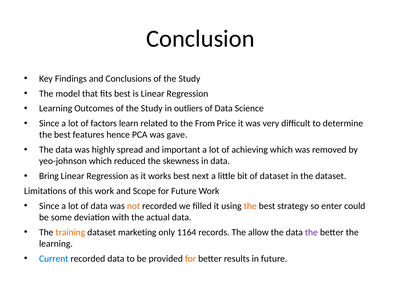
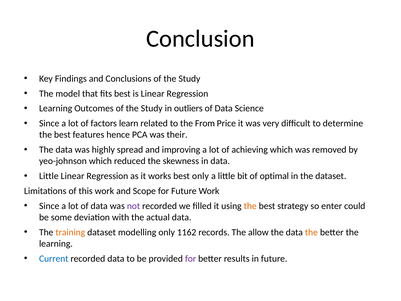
gave: gave -> their (177, 135)
important: important -> improving (181, 150)
Bring: Bring -> Little (49, 176)
best next: next -> only (200, 176)
of dataset: dataset -> optimal (274, 176)
not colour: orange -> purple (134, 206)
marketing: marketing -> modelling (137, 232)
1164: 1164 -> 1162 (187, 232)
the colour: purple -> orange (311, 232)
for colour: orange -> purple (191, 258)
